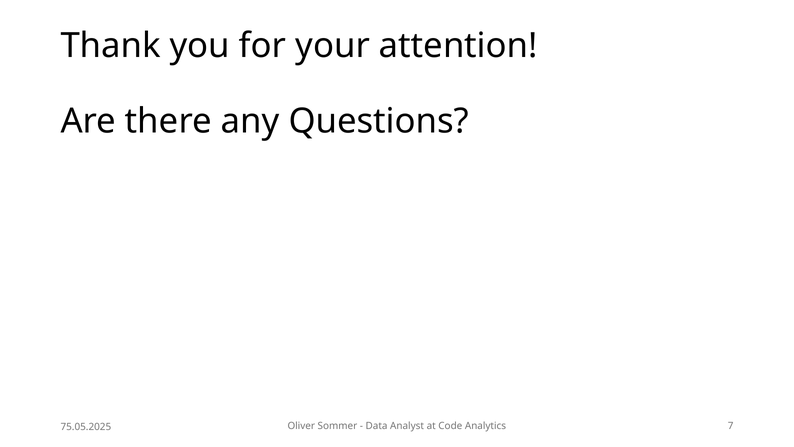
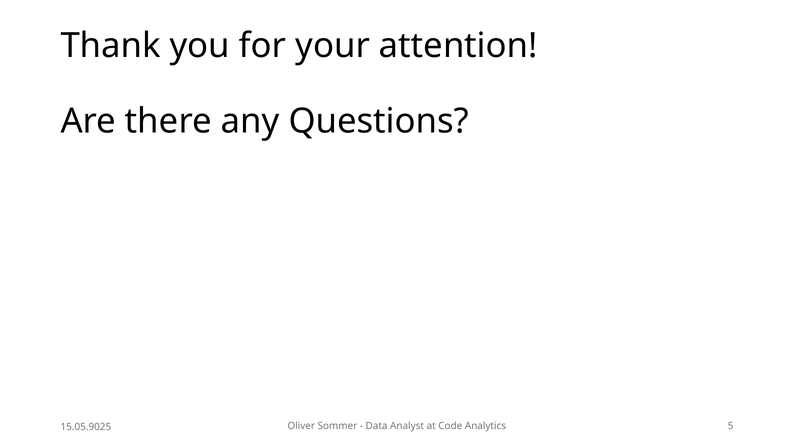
7: 7 -> 5 (731, 426)
75.05.2025: 75.05.2025 -> 15.05.9025 (86, 427)
